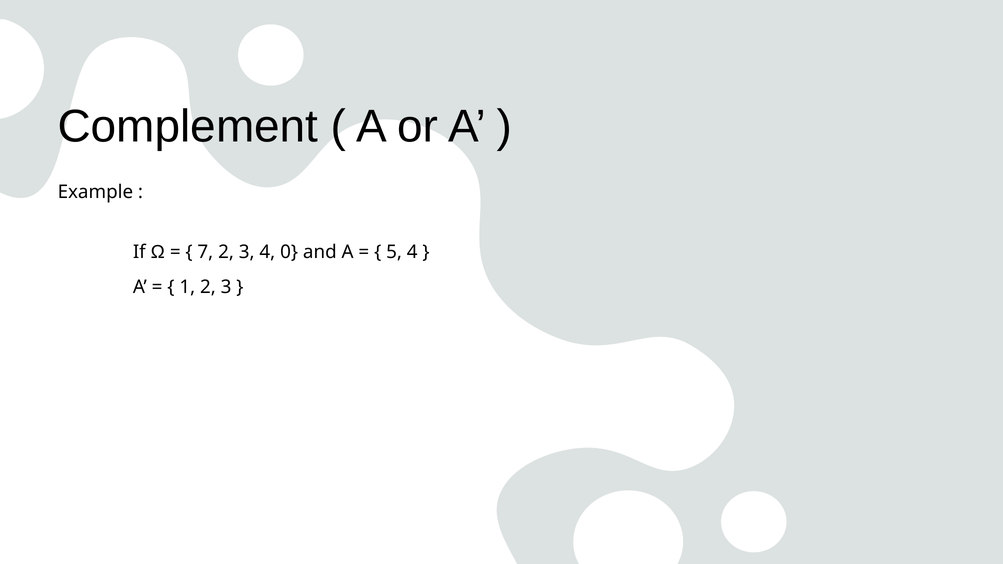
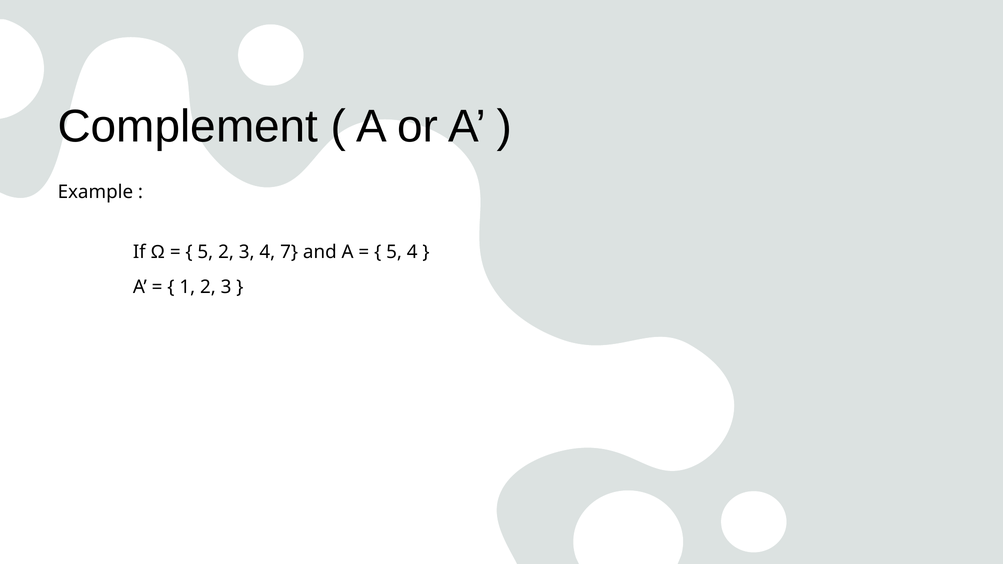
7: 7 -> 5 (205, 252)
0: 0 -> 7 (289, 252)
